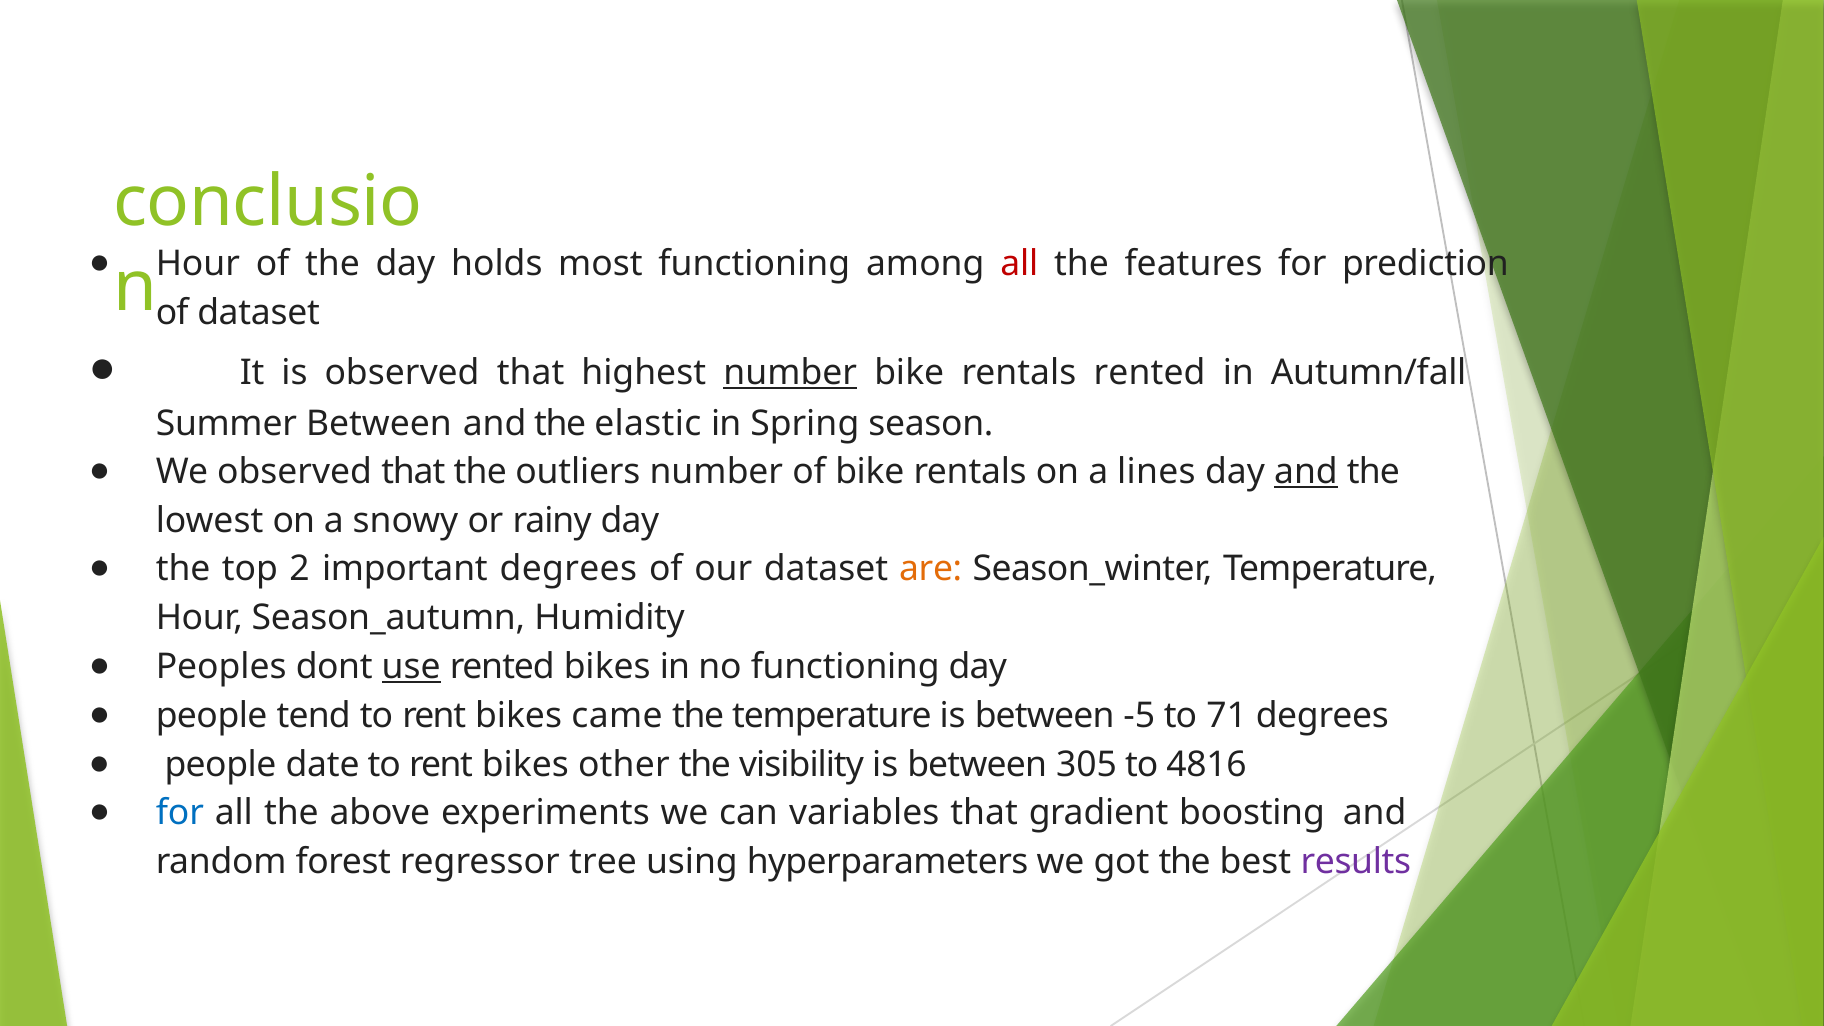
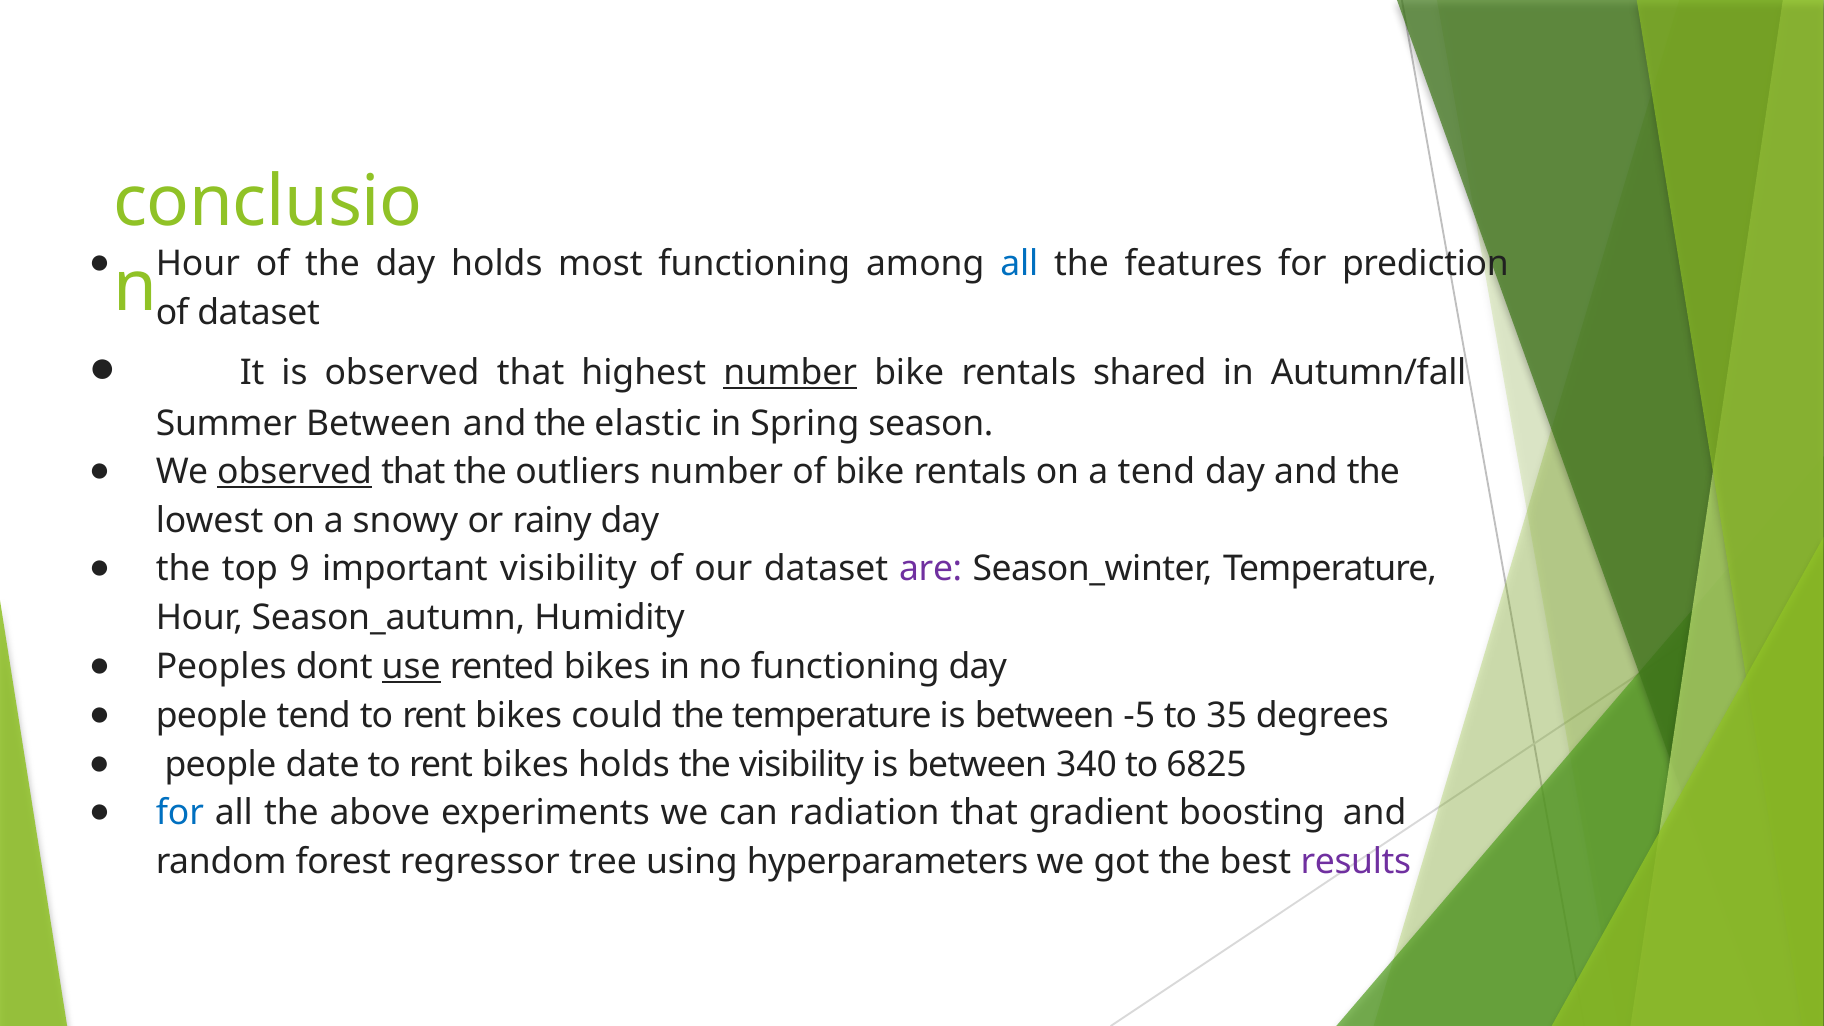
all colour: red -> blue (1019, 264)
rentals rented: rented -> shared (1150, 373)
observed underline: none -> present (295, 472)
a lines: lines -> tend (1156, 472)
and underline: present -> none (1306, 472)
2: 2 -> 9 (300, 569)
important degrees: degrees -> visibility (568, 569)
are colour: orange -> purple (931, 569)
came: came -> could (617, 715)
71: 71 -> 35 (1227, 715)
bikes other: other -> holds (624, 764)
305: 305 -> 340 (1087, 764)
4816: 4816 -> 6825 (1206, 764)
variables: variables -> radiation (864, 813)
